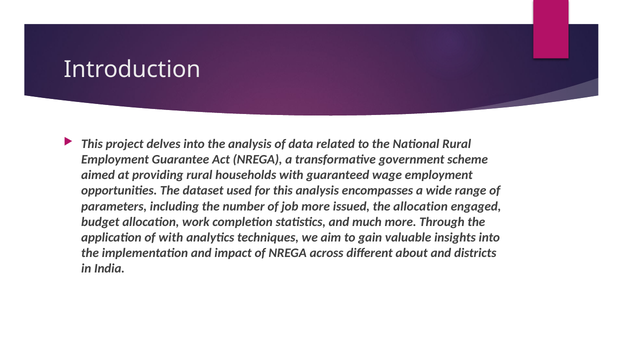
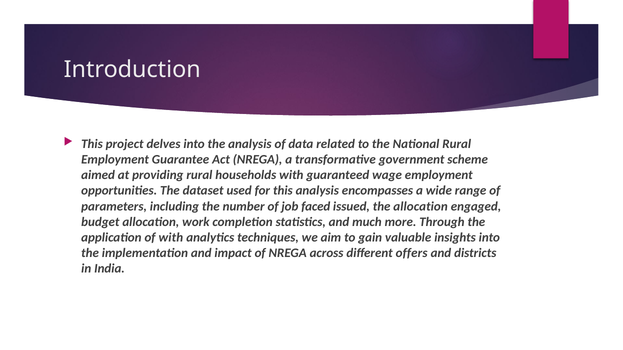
job more: more -> faced (316, 206)
about: about -> offers (412, 253)
